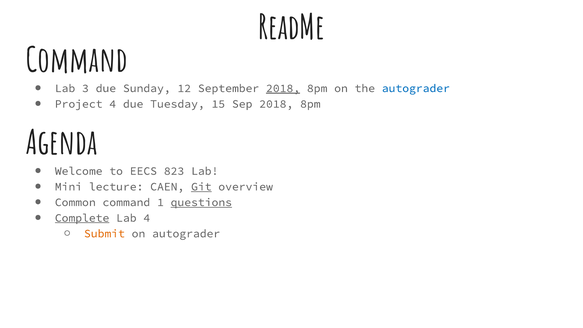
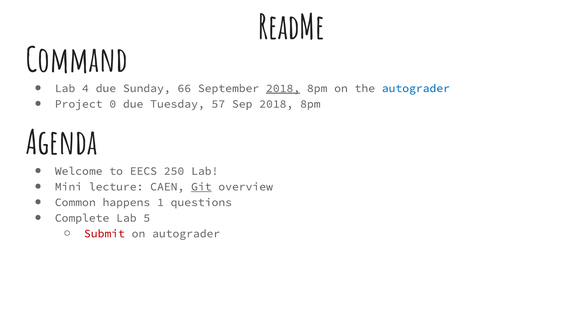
3: 3 -> 4 (85, 88)
12: 12 -> 66 (184, 88)
Project 4: 4 -> 0 (113, 104)
15: 15 -> 57 (218, 104)
823: 823 -> 250 (174, 171)
Common command: command -> happens (126, 202)
questions underline: present -> none (201, 202)
Complete underline: present -> none (82, 218)
Lab 4: 4 -> 5 (147, 218)
Submit colour: orange -> red (104, 234)
